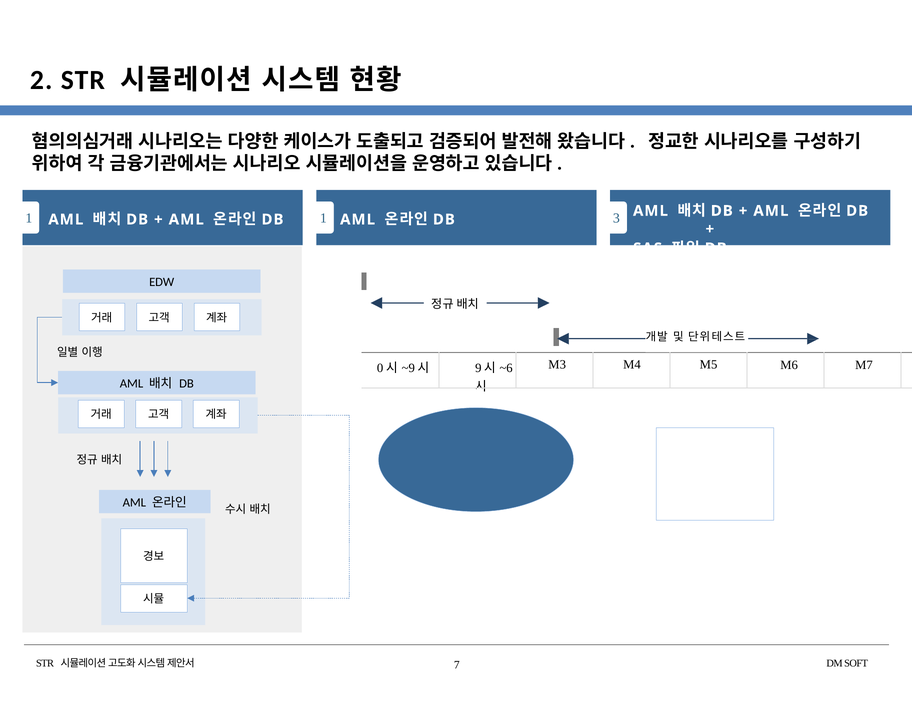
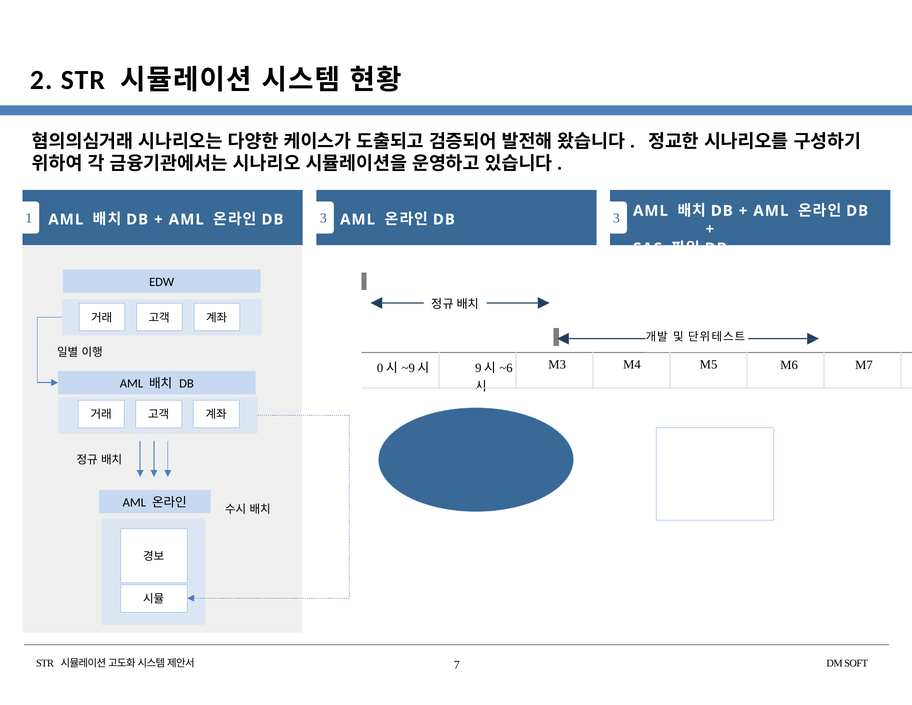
DB 1: 1 -> 3 (323, 218)
